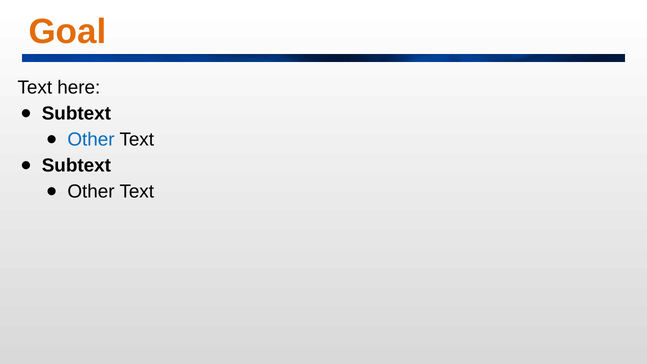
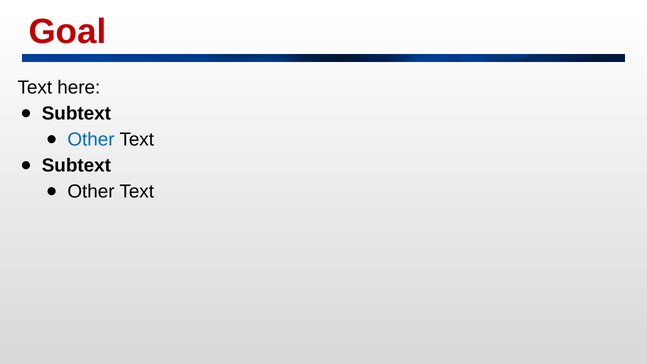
Goal colour: orange -> red (67, 32)
